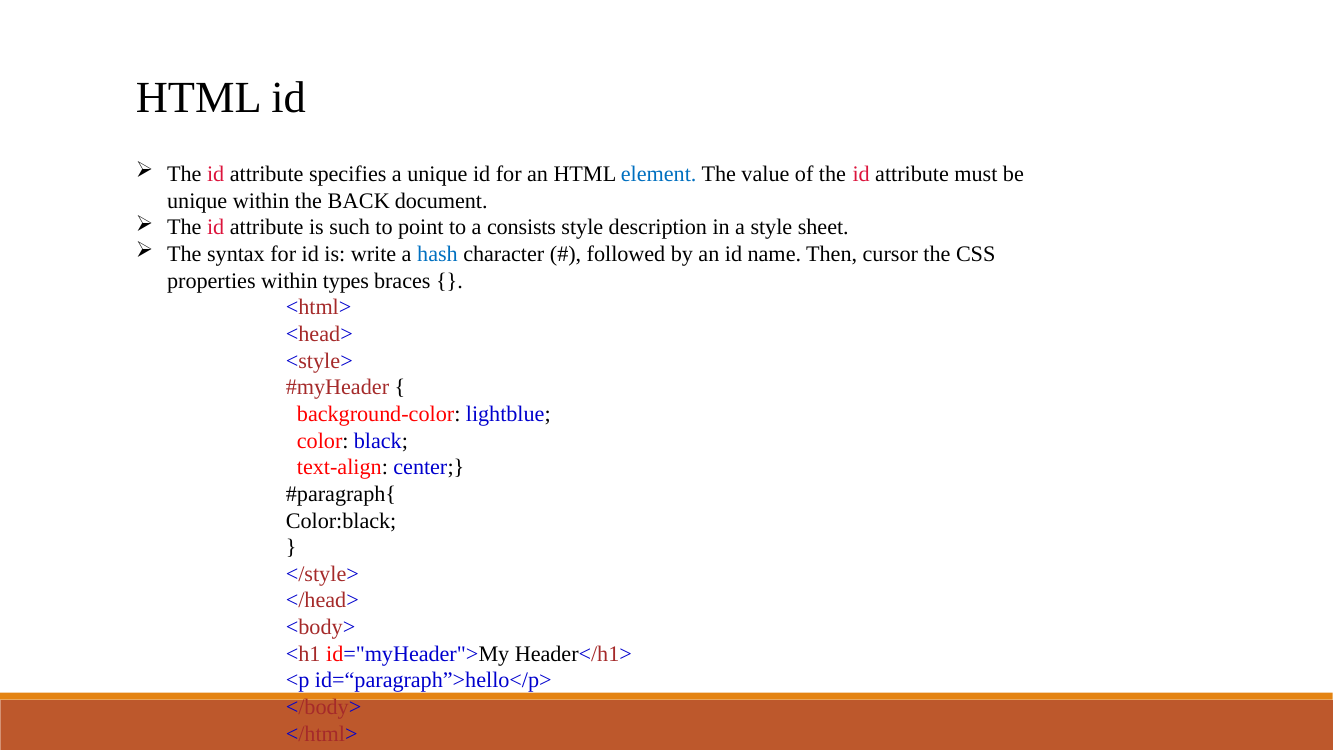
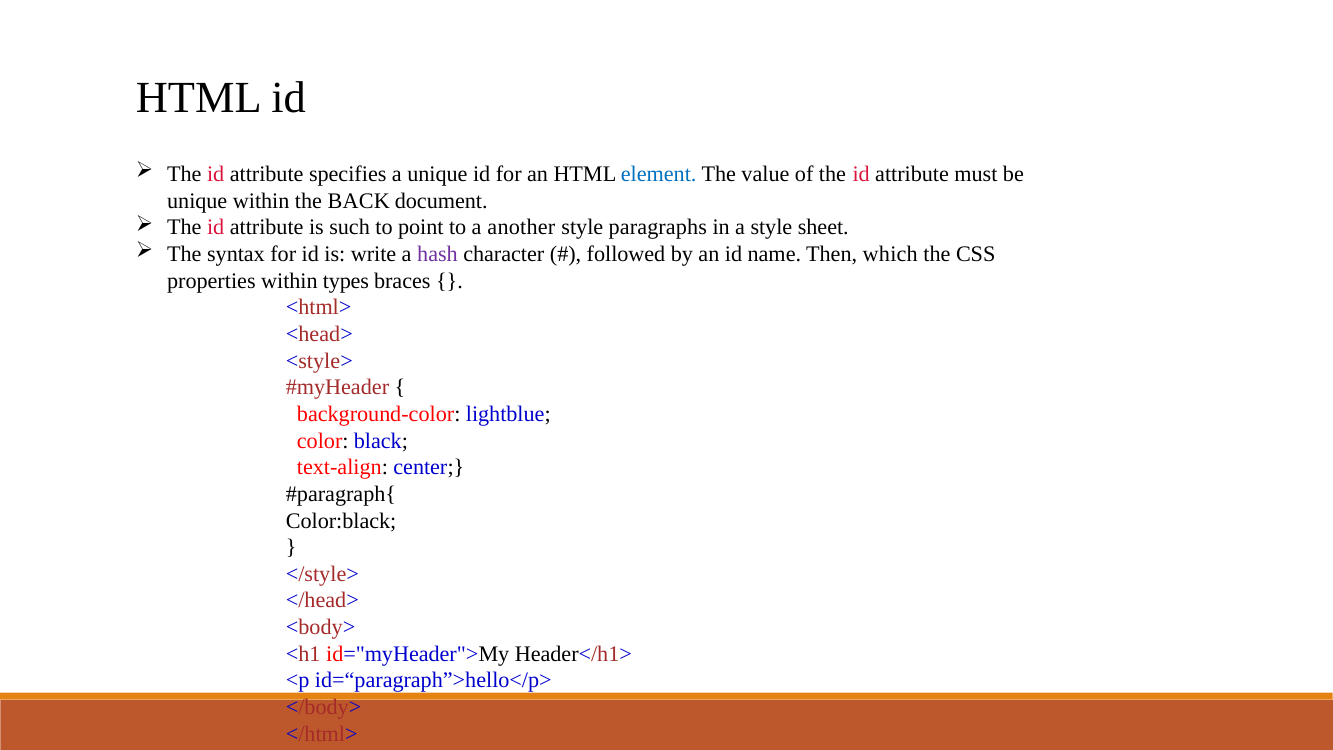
consists: consists -> another (521, 227)
description: description -> paragraphs (658, 227)
hash colour: blue -> purple (437, 254)
cursor: cursor -> which (890, 254)
